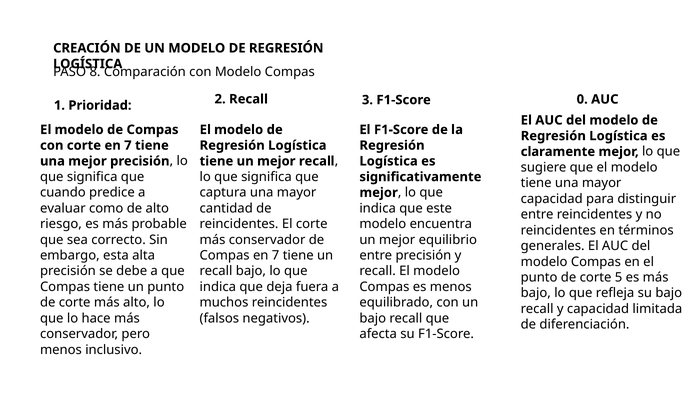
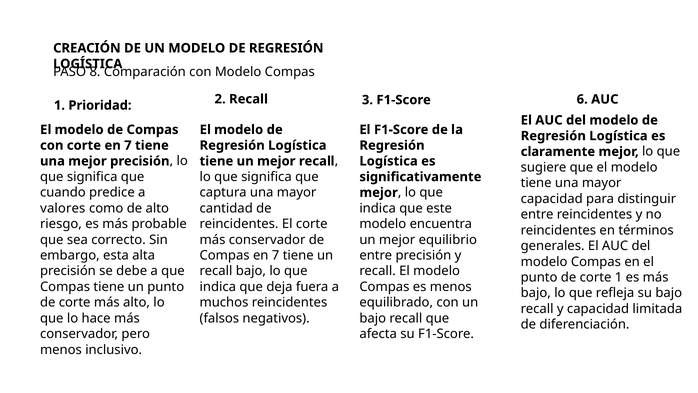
0: 0 -> 6 (582, 99)
evaluar: evaluar -> valores (63, 208)
corte 5: 5 -> 1 (619, 277)
